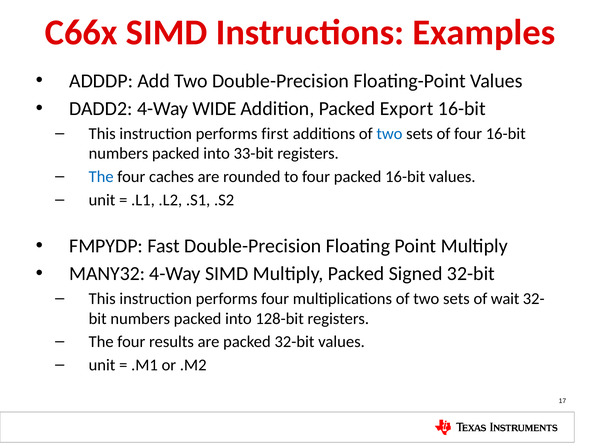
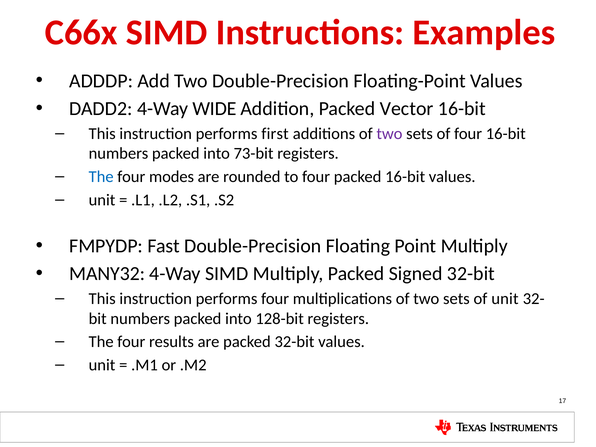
Export: Export -> Vector (407, 109)
two colour: blue -> purple (389, 134)
33-bit: 33-bit -> 73-bit (254, 154)
caches: caches -> modes (172, 177)
of wait: wait -> unit (505, 299)
